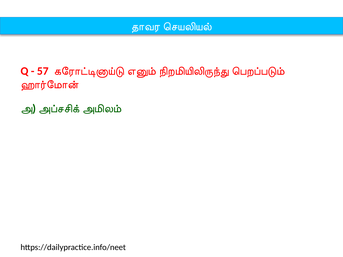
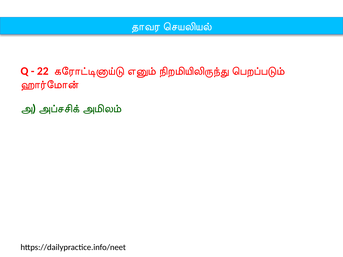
57: 57 -> 22 (43, 71)
